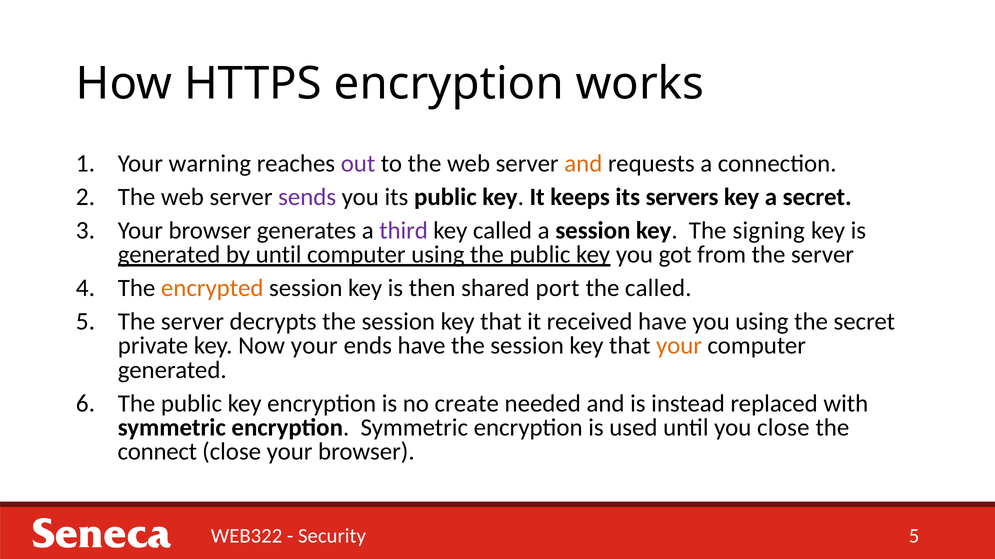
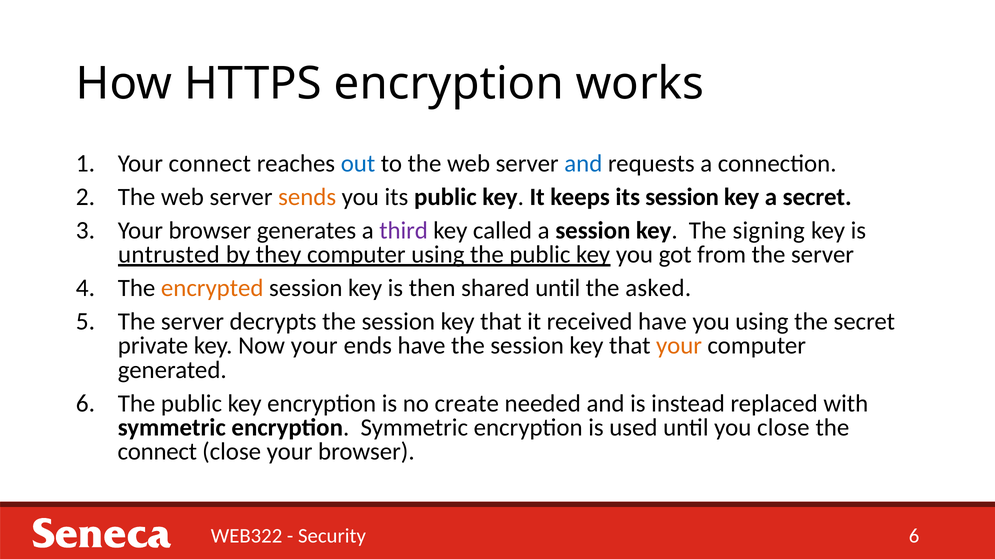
Your warning: warning -> connect (210, 164)
out colour: purple -> blue (358, 164)
and colour: orange -> blue (583, 164)
sends colour: purple -> orange (307, 197)
its servers: servers -> session (682, 197)
generated: generated -> untrusted (169, 255)
by until: until -> they (278, 255)
shared port: port -> until (558, 288)
the called: called -> asked (658, 288)
Security 5: 5 -> 6 (914, 536)
